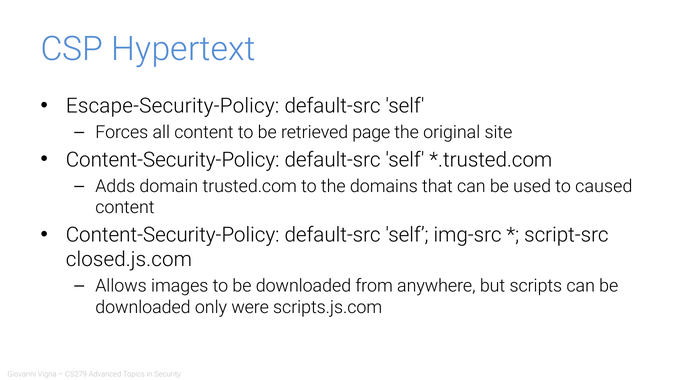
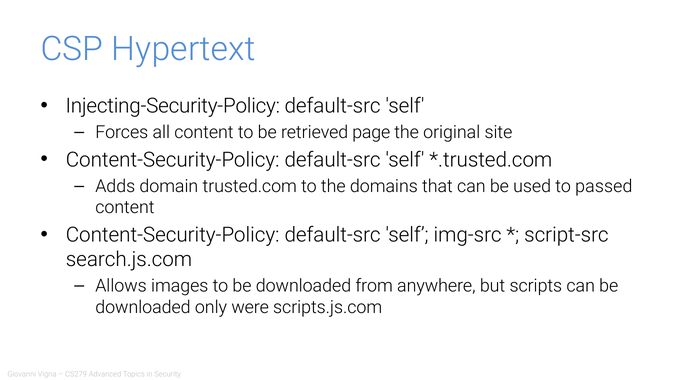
Escape-Security-Policy: Escape-Security-Policy -> Injecting-Security-Policy (173, 106)
caused: caused -> passed (604, 186)
closed.js.com: closed.js.com -> search.js.com (129, 259)
